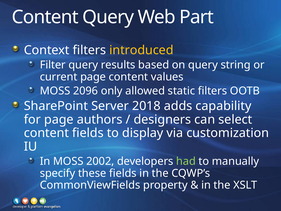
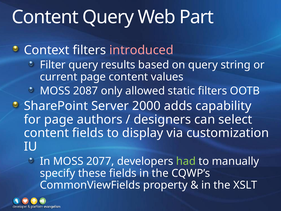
introduced colour: yellow -> pink (141, 50)
2096: 2096 -> 2087 (86, 91)
2018: 2018 -> 2000 (146, 106)
2002: 2002 -> 2077 (100, 161)
